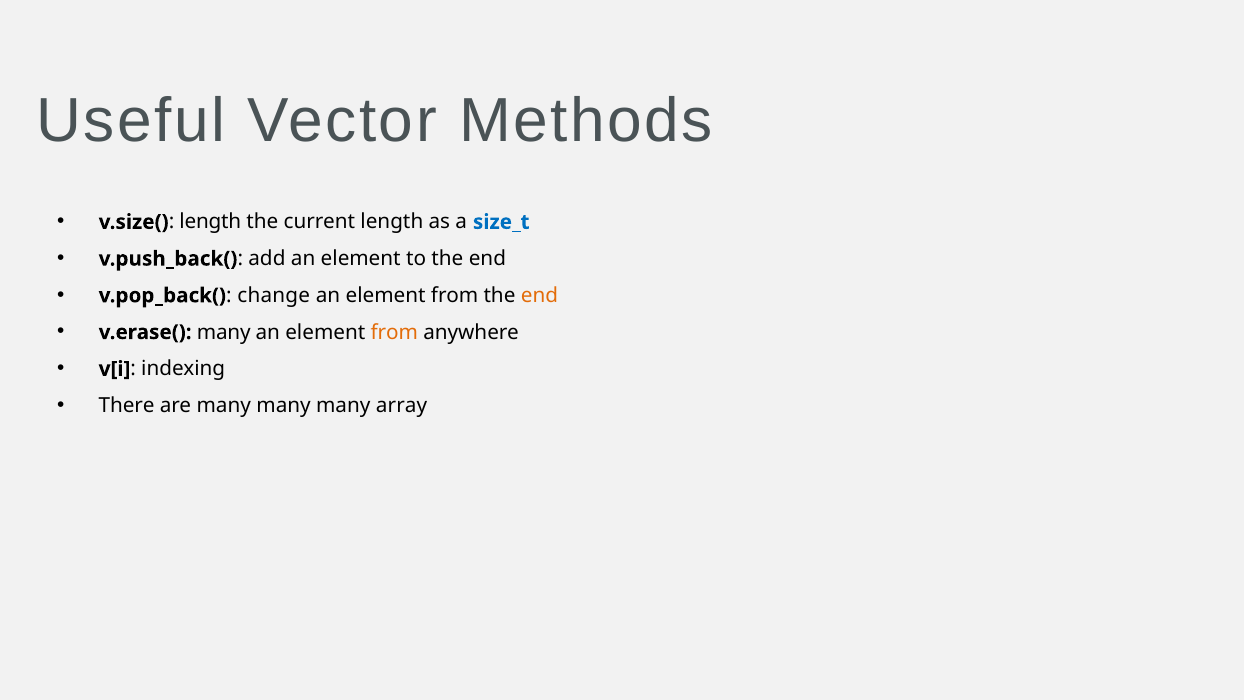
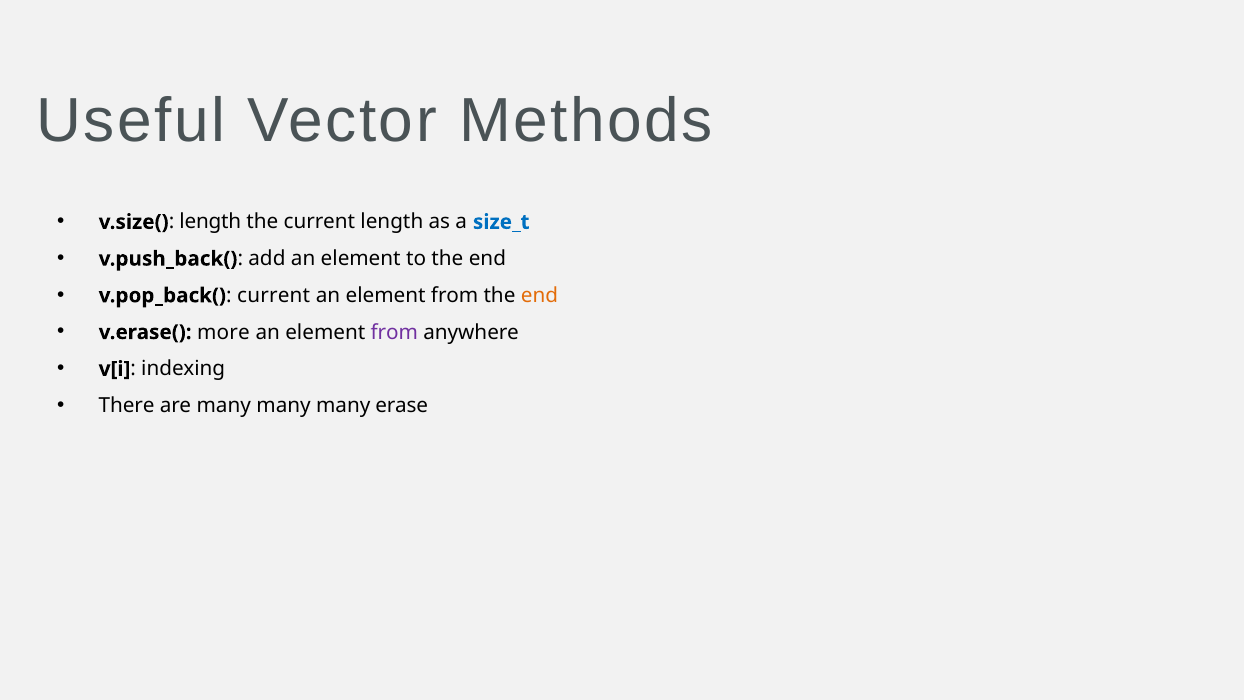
v.pop_back( change: change -> current (274, 295)
v.erase( many: many -> more (224, 332)
from colour: orange -> purple (394, 332)
array: array -> erase (402, 406)
